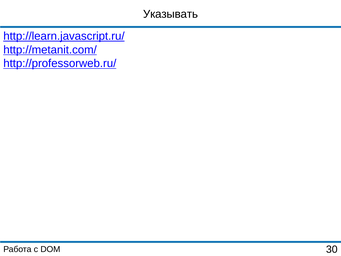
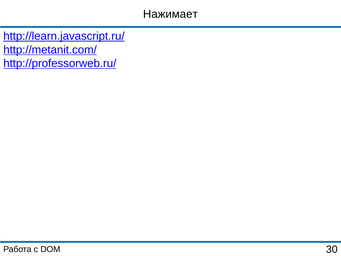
Указывать: Указывать -> Нажимает (170, 14)
